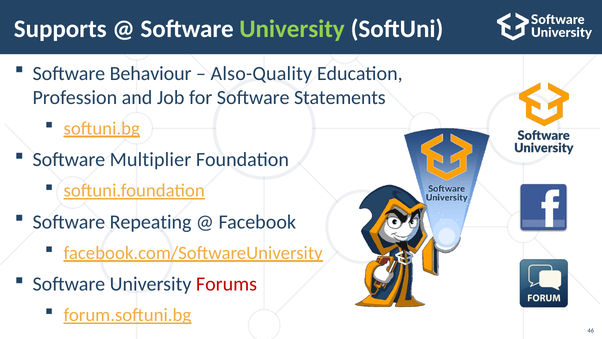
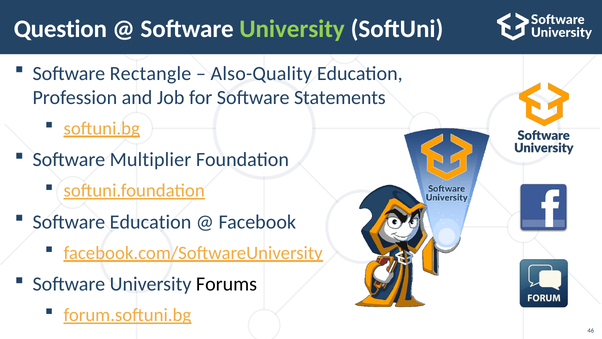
Supports: Supports -> Question (60, 29)
Behaviour: Behaviour -> Rectangle (150, 73)
Software Repeating: Repeating -> Education (151, 222)
Forums colour: red -> black (227, 284)
